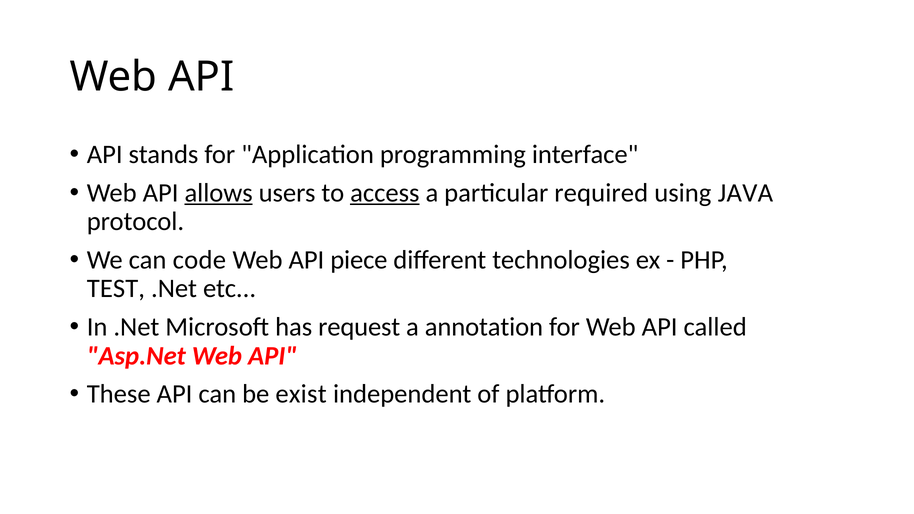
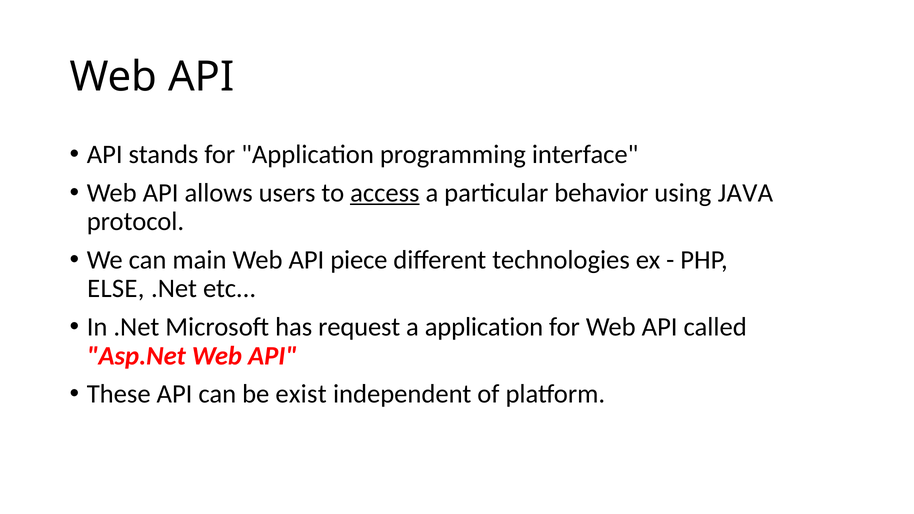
allows underline: present -> none (219, 193)
required: required -> behavior (601, 193)
code: code -> main (200, 260)
TEST: TEST -> ELSE (116, 289)
a annotation: annotation -> application (484, 327)
